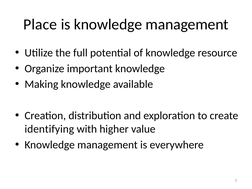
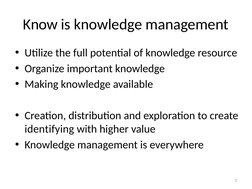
Place: Place -> Know (40, 24)
